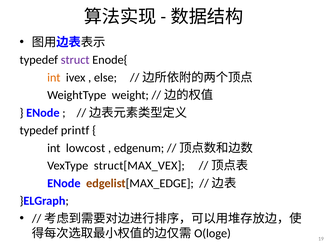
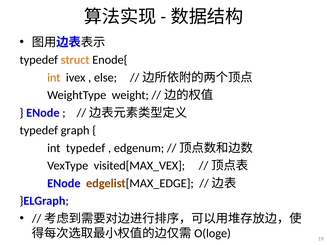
struct colour: purple -> orange (75, 60)
printf: printf -> graph (75, 131)
int lowcost: lowcost -> typedef (86, 148)
struct[MAX_VEX: struct[MAX_VEX -> visited[MAX_VEX (139, 166)
